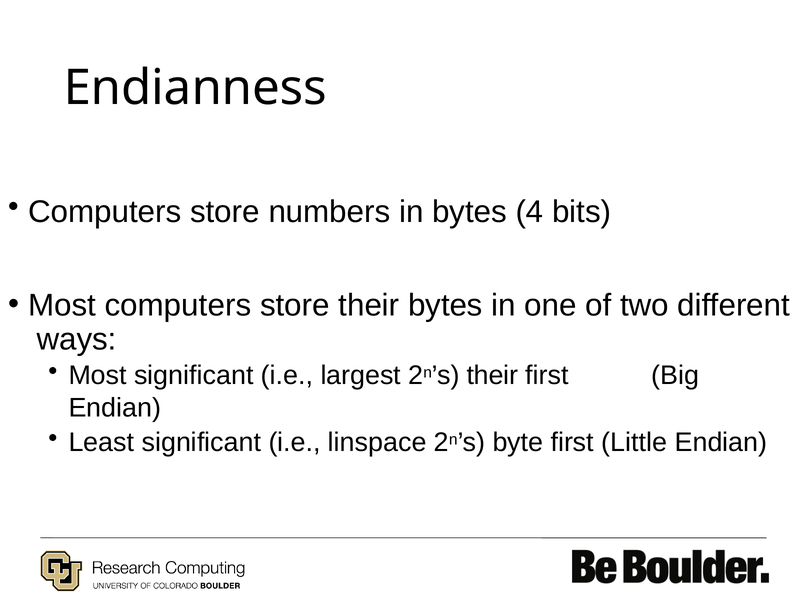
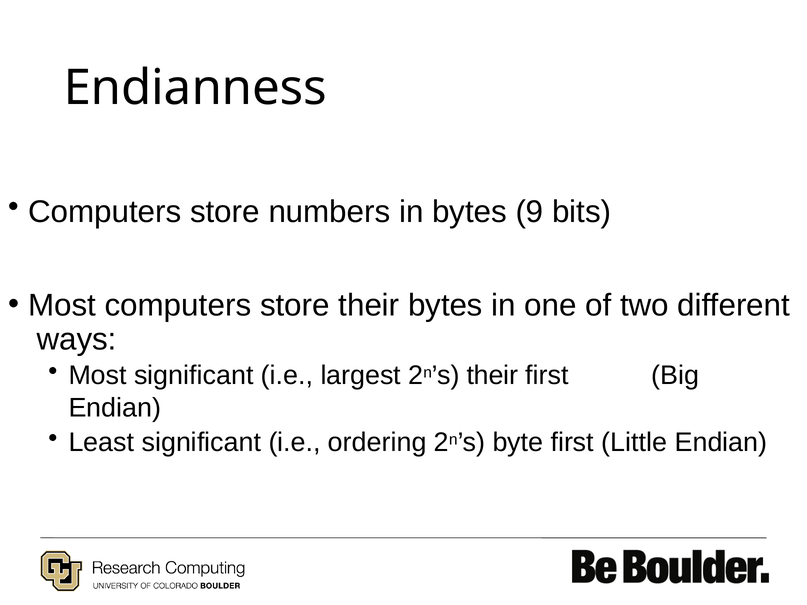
4: 4 -> 9 (529, 212)
linspace: linspace -> ordering (377, 443)
